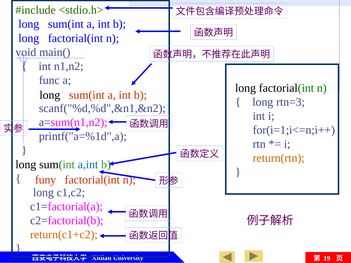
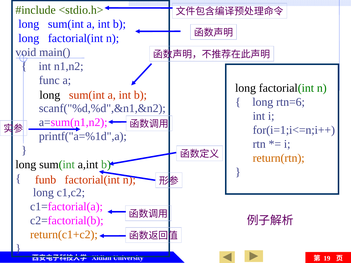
rtn=3: rtn=3 -> rtn=6 (290, 102)
a,int colour: blue -> black (88, 165)
funy: funy -> funb (46, 180)
